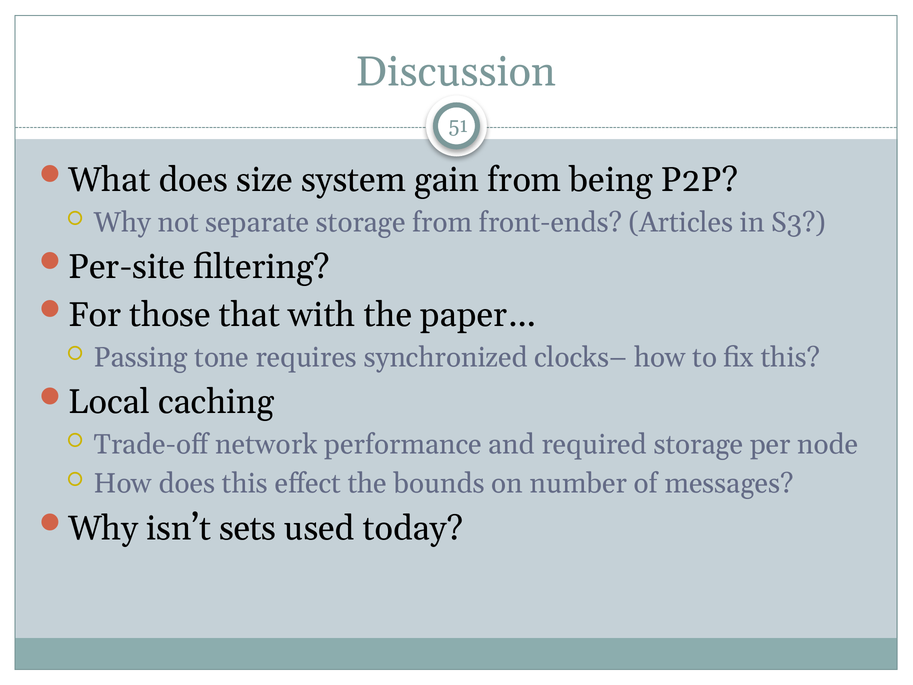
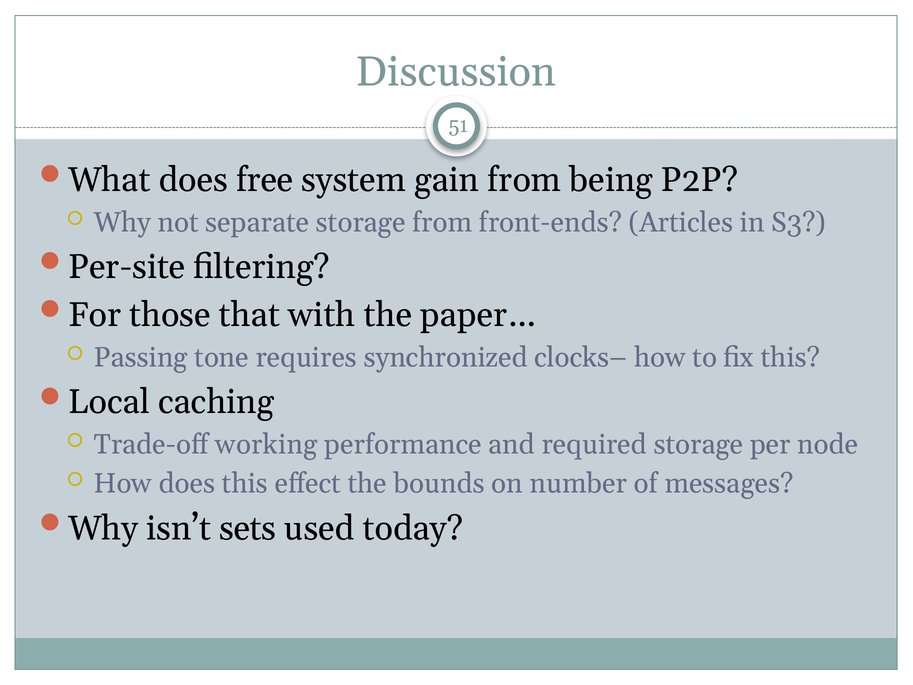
size: size -> free (265, 180)
network: network -> working (266, 444)
